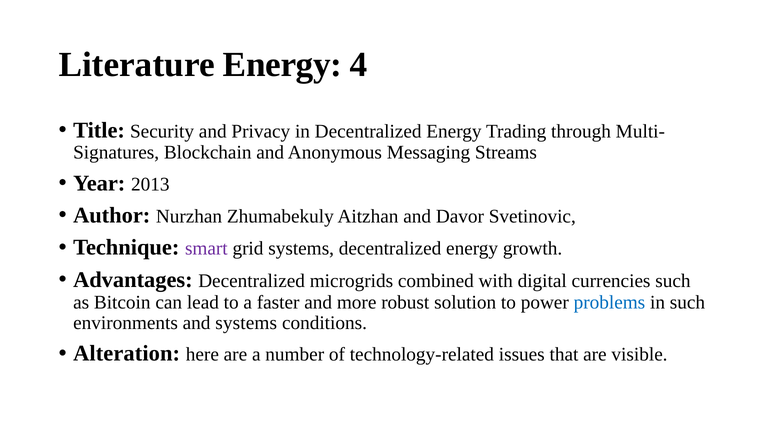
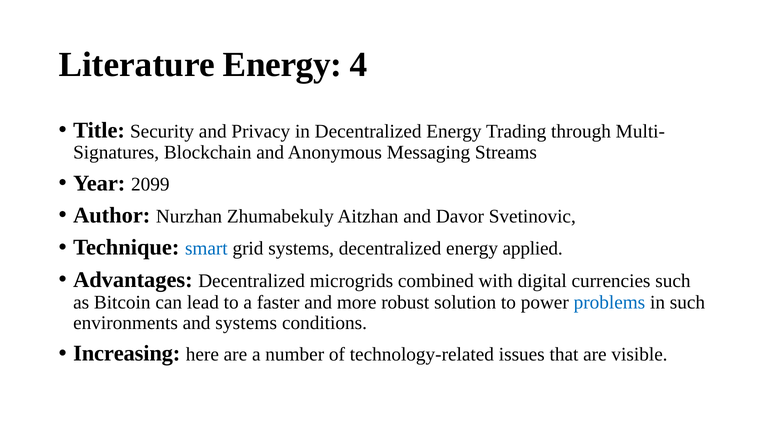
2013: 2013 -> 2099 (150, 184)
smart colour: purple -> blue (206, 249)
growth: growth -> applied (533, 249)
Alteration: Alteration -> Increasing (127, 354)
